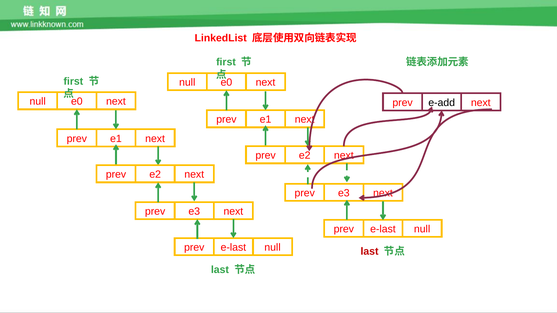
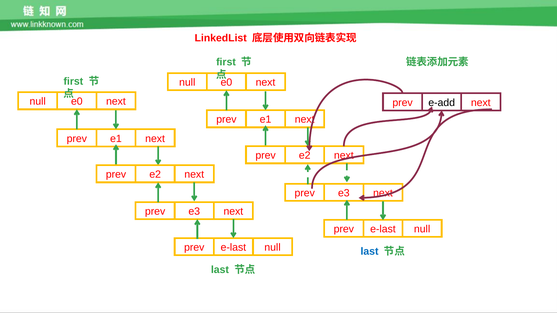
last colour: red -> blue (370, 252)
